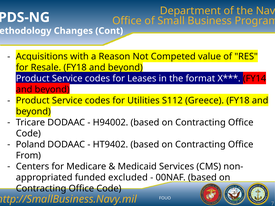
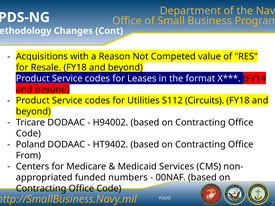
Greece: Greece -> Circuits (205, 101)
excluded: excluded -> numbers (128, 178)
